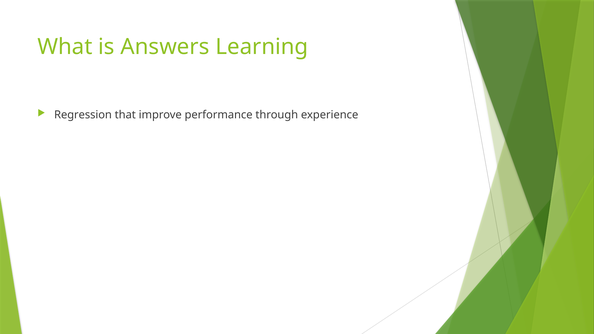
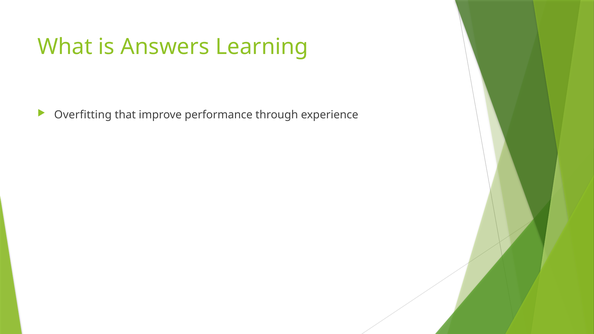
Regression: Regression -> Overfitting (83, 115)
